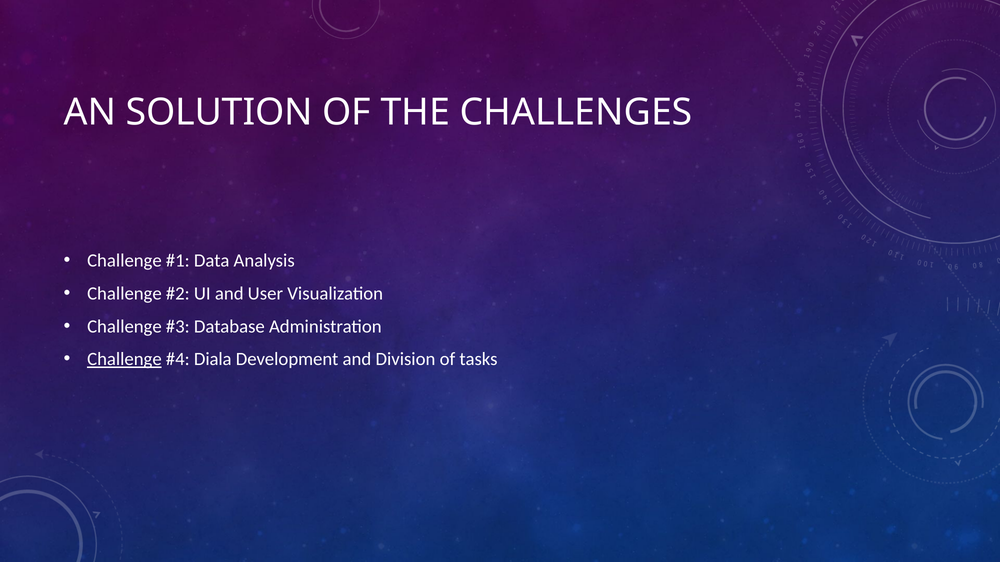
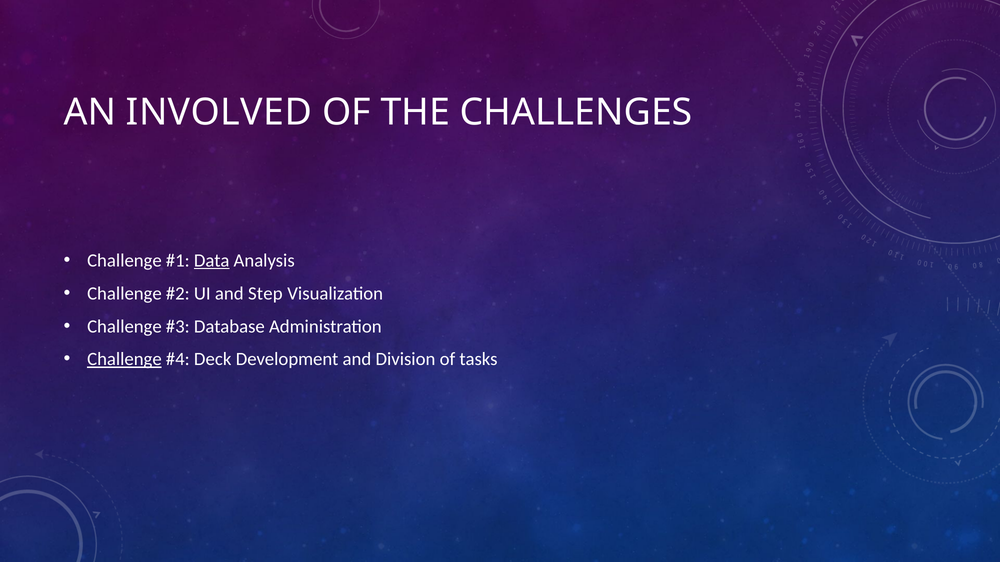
SOLUTION: SOLUTION -> INVOLVED (219, 112)
Data underline: none -> present (212, 261)
User: User -> Step (265, 294)
Diala: Diala -> Deck (213, 360)
